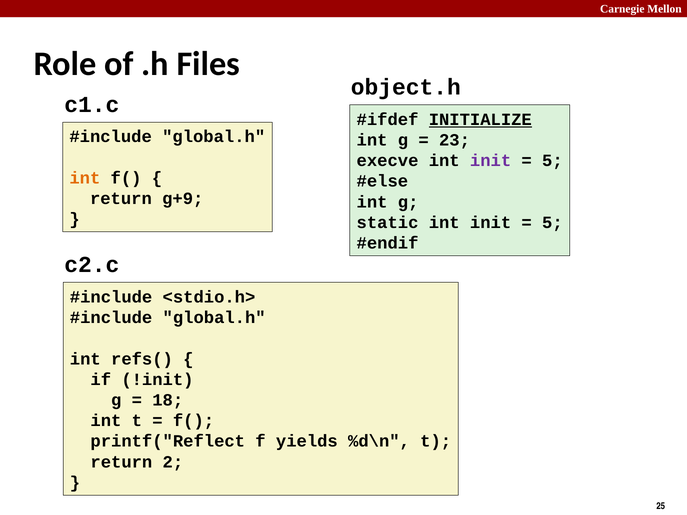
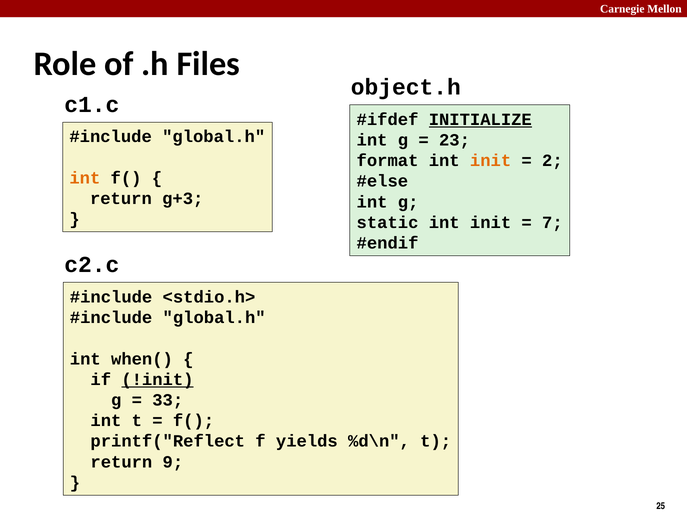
execve: execve -> format (388, 161)
init colour: purple -> orange (491, 161)
5: 5 -> 2 (552, 161)
g+9: g+9 -> g+3 (183, 199)
5: 5 -> 7 (552, 223)
refs(: refs( -> when( (142, 359)
!init underline: none -> present (157, 380)
18: 18 -> 33 (168, 400)
2: 2 -> 9 (173, 462)
